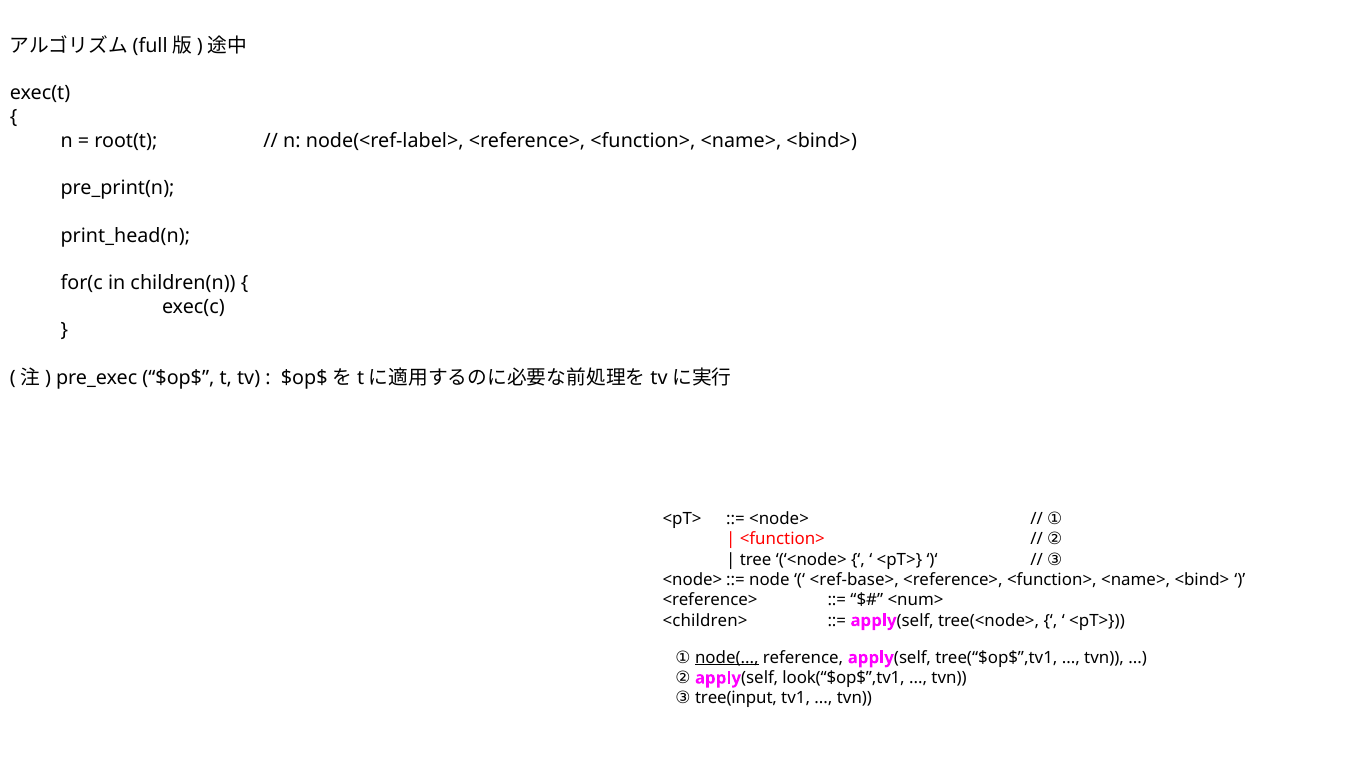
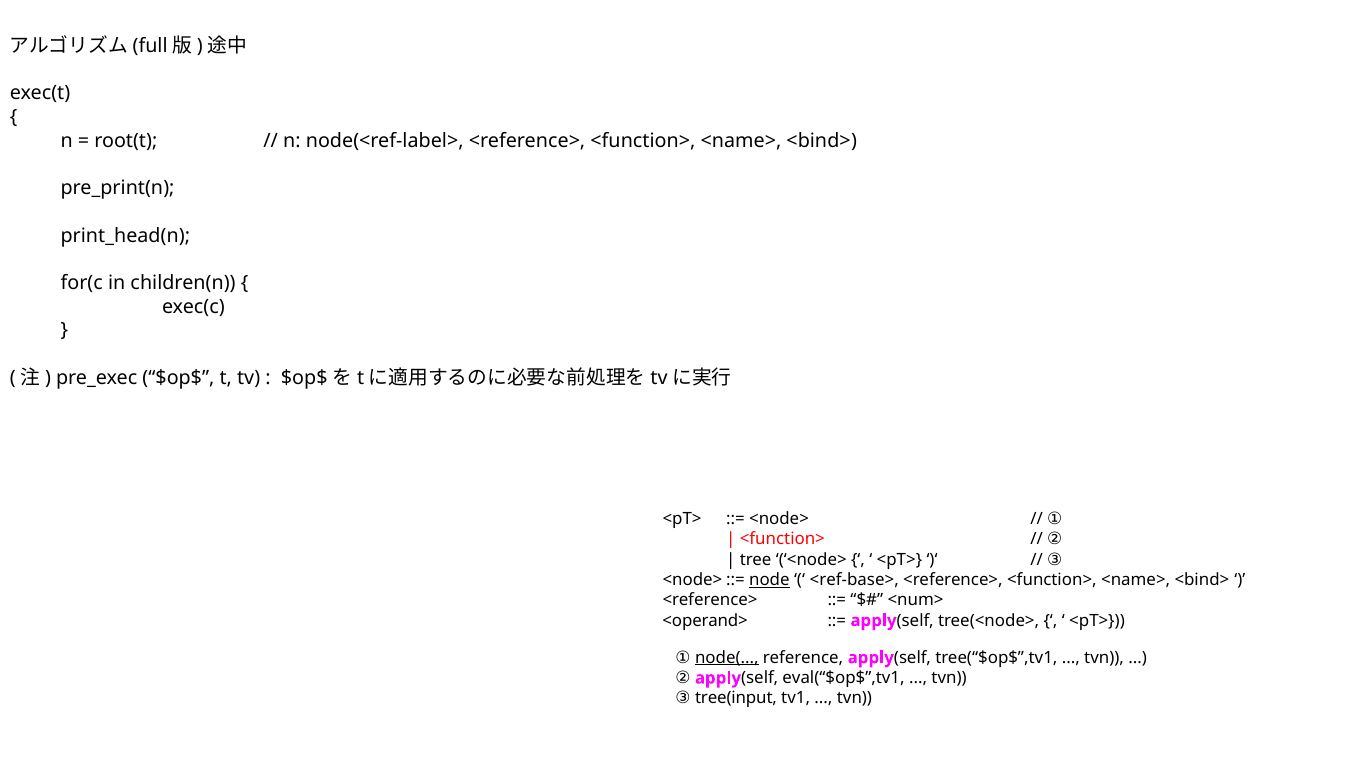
node underline: none -> present (769, 580)
<children>: <children> -> <operand> (705, 620)
look(“$op$”,tv1: look(“$op$”,tv1 -> eval(“$op$”,tv1 (844, 678)
